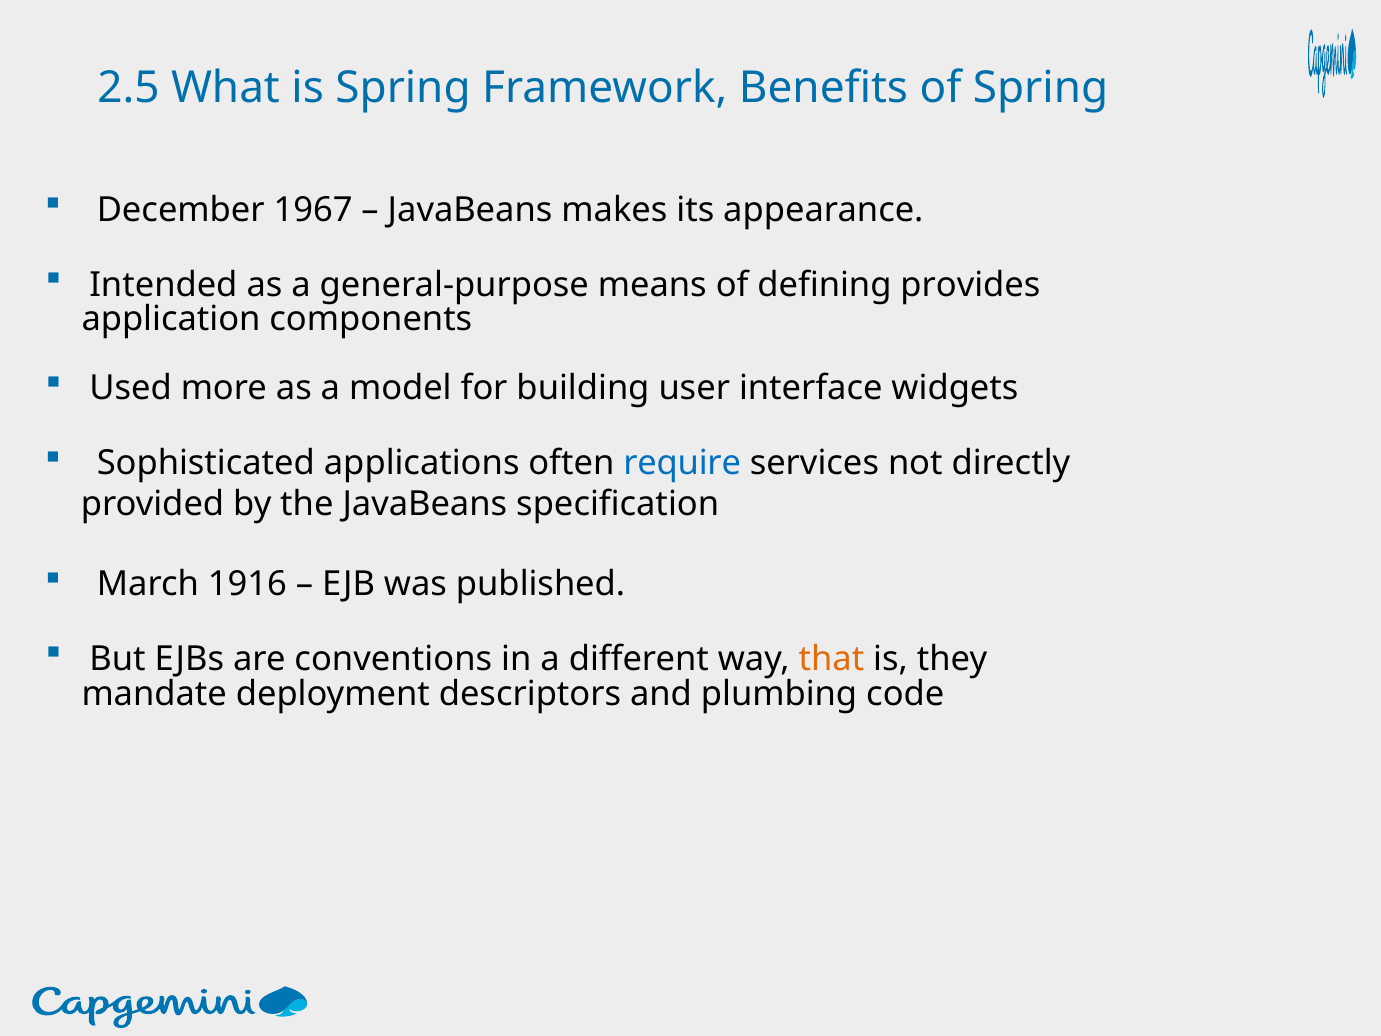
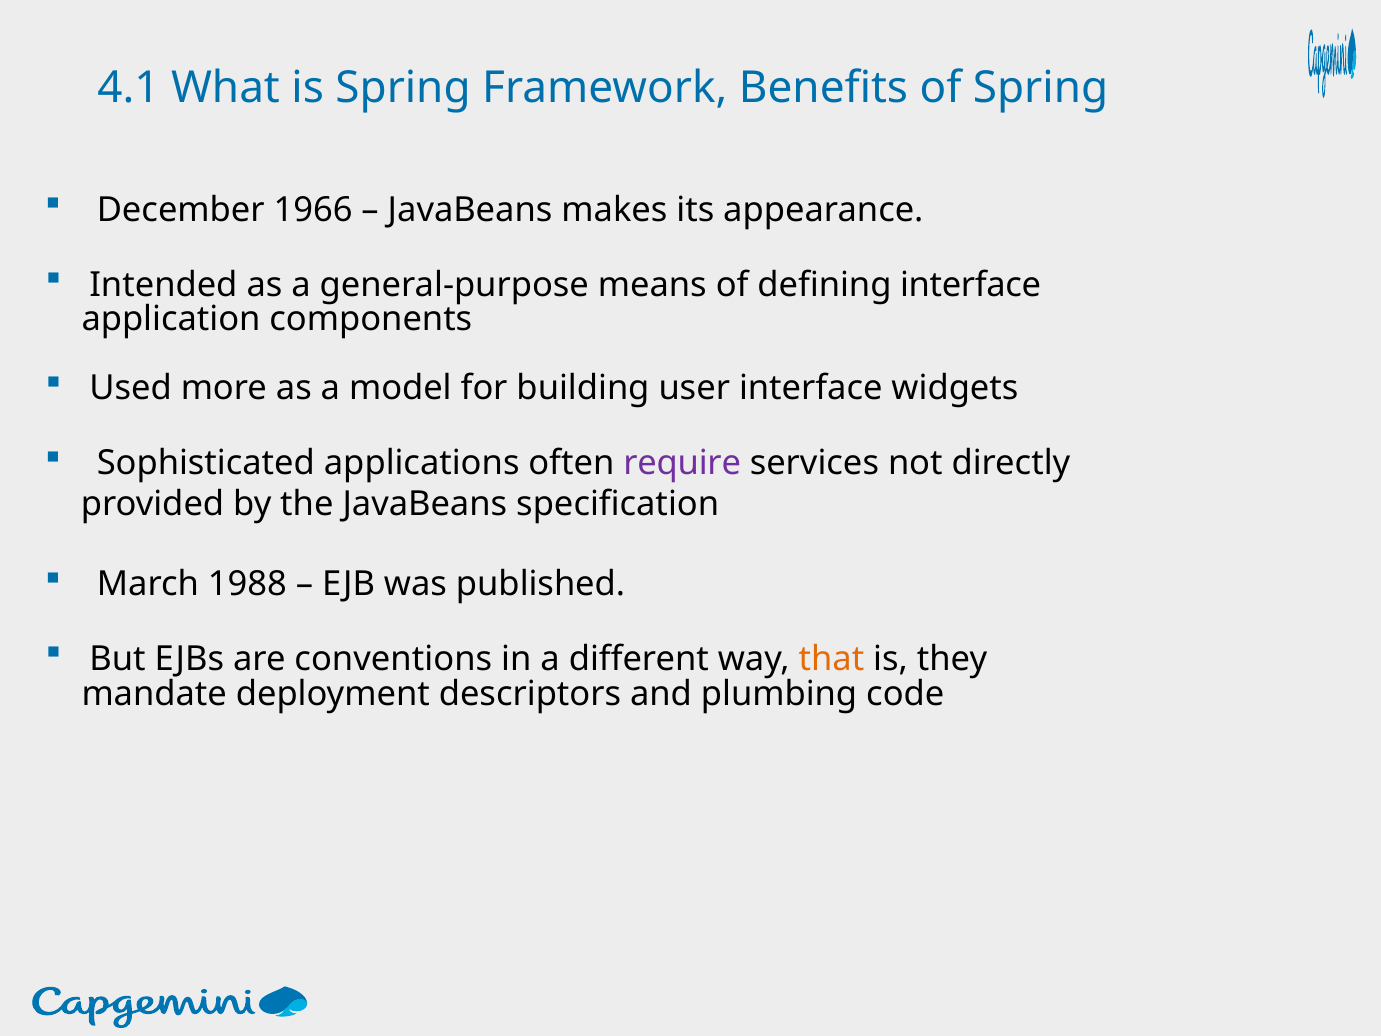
2.5: 2.5 -> 4.1 (128, 88)
1967: 1967 -> 1966 (313, 210)
defining provides: provides -> interface (971, 285)
require colour: blue -> purple (682, 463)
1916: 1916 -> 1988 (247, 584)
